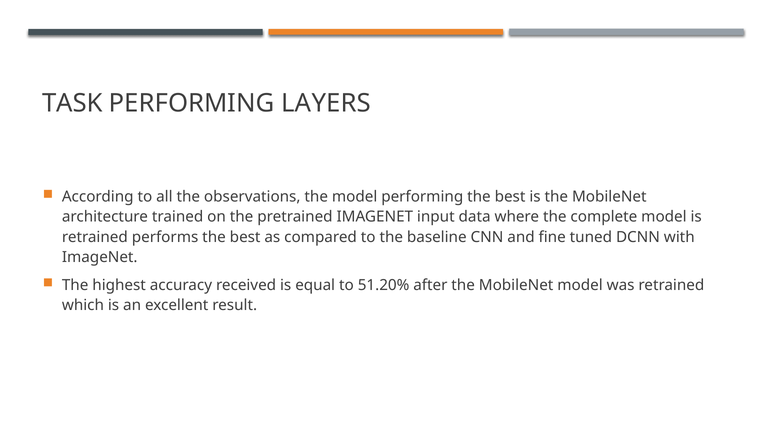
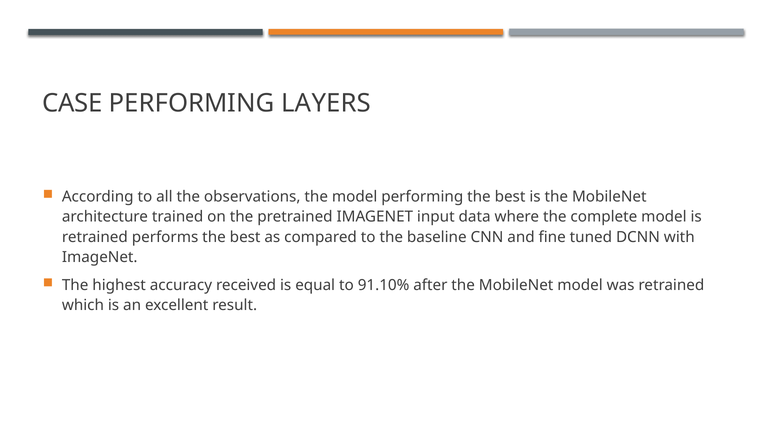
TASK: TASK -> CASE (72, 103)
51.20%: 51.20% -> 91.10% (384, 285)
